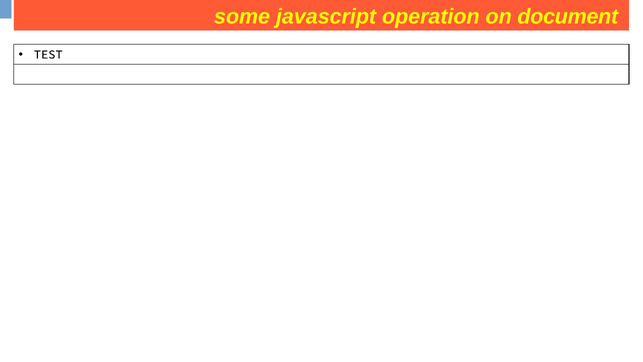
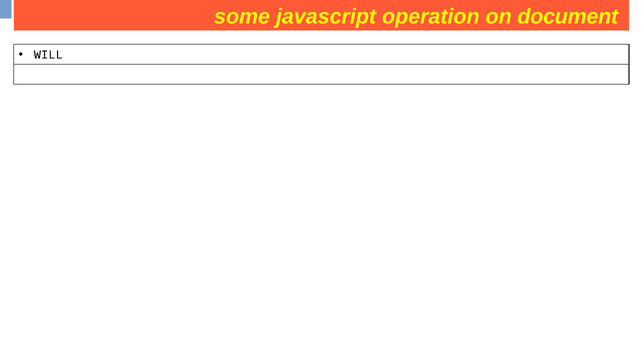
TEST: TEST -> WILL (48, 54)
